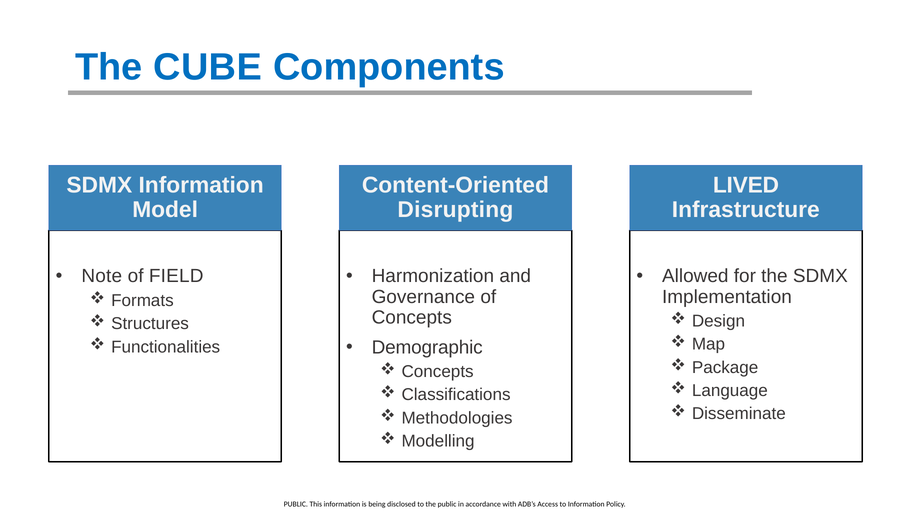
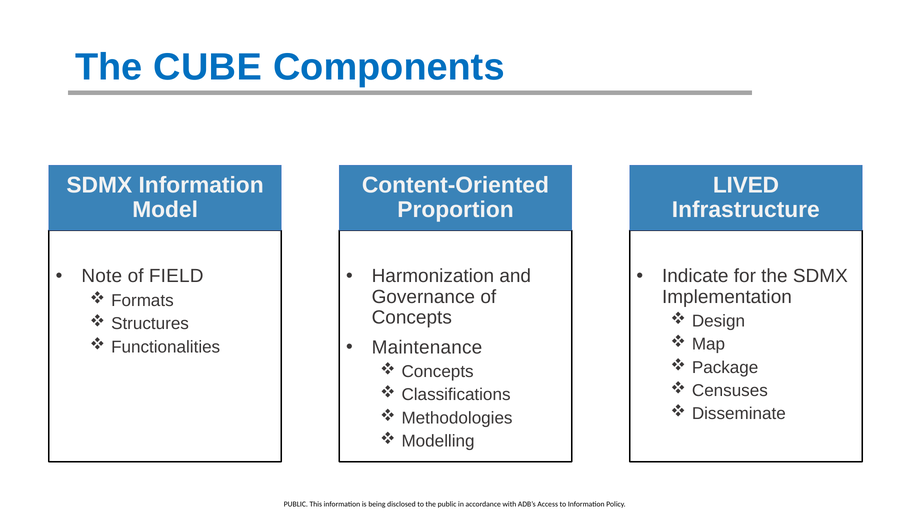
Disrupting: Disrupting -> Proportion (456, 210)
Allowed: Allowed -> Indicate (695, 276)
Demographic: Demographic -> Maintenance (427, 347)
Language: Language -> Censuses (730, 390)
